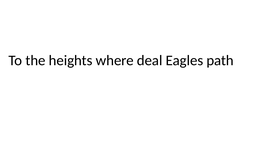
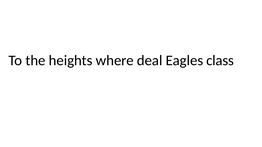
path: path -> class (220, 61)
